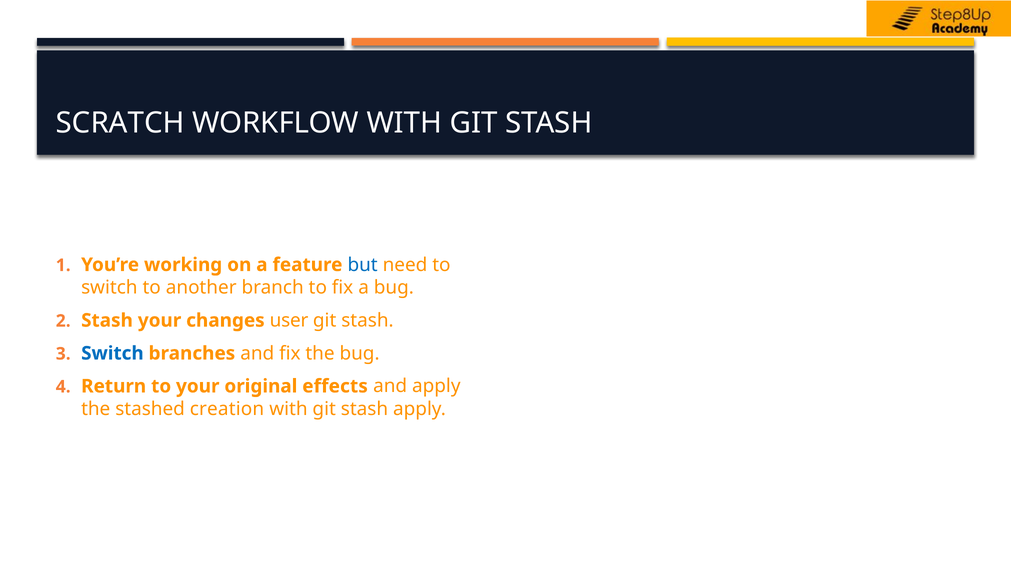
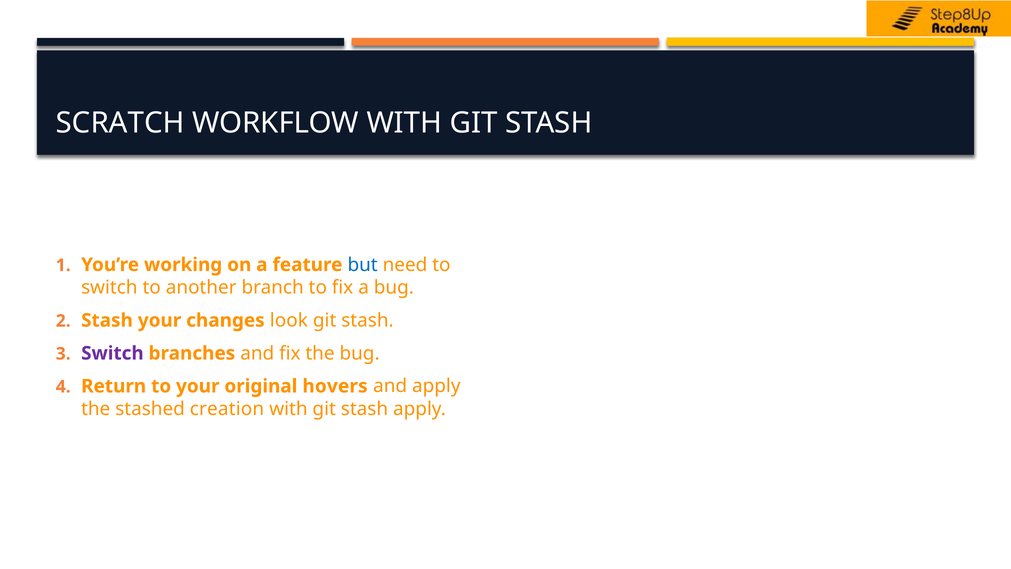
user: user -> look (289, 320)
Switch colour: blue -> purple (112, 353)
effects: effects -> hovers (335, 386)
